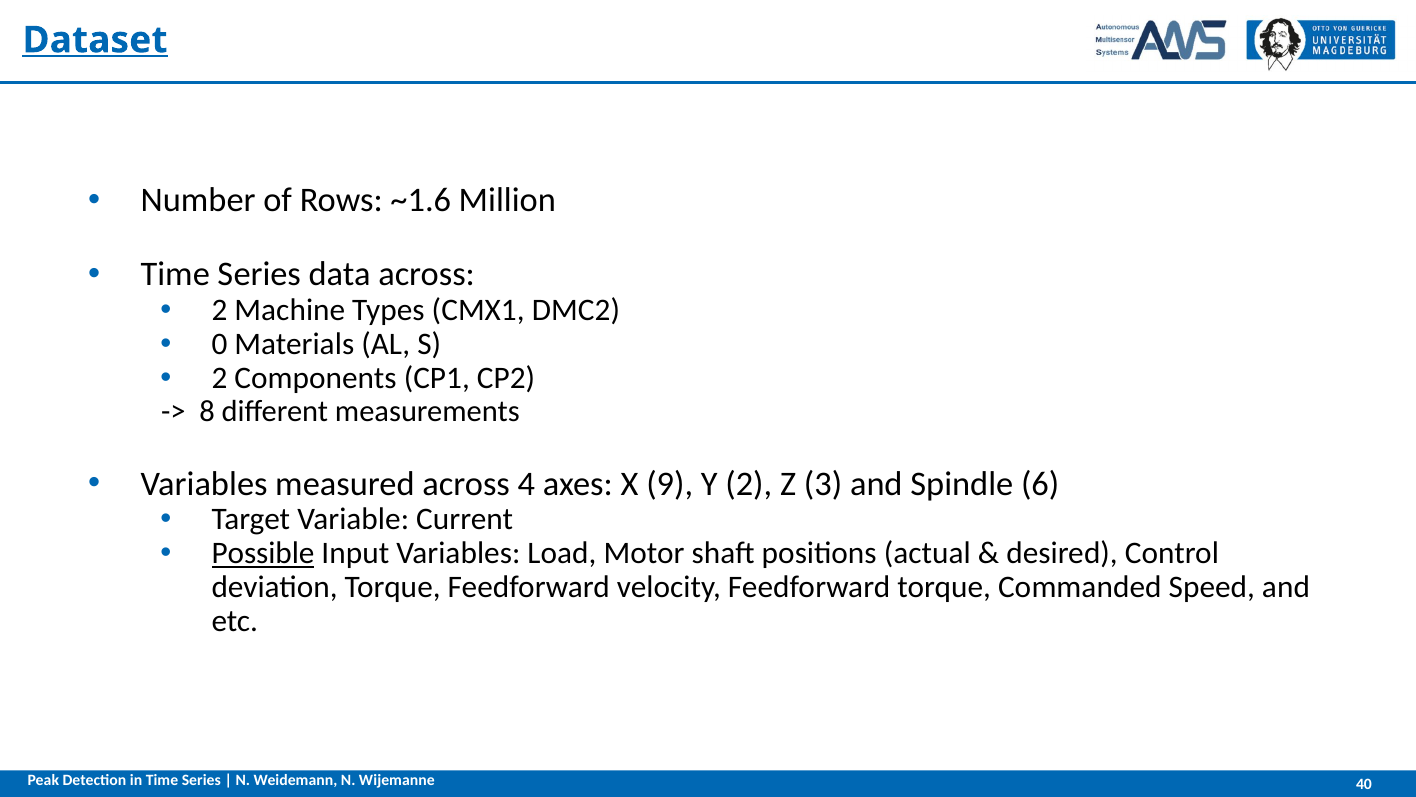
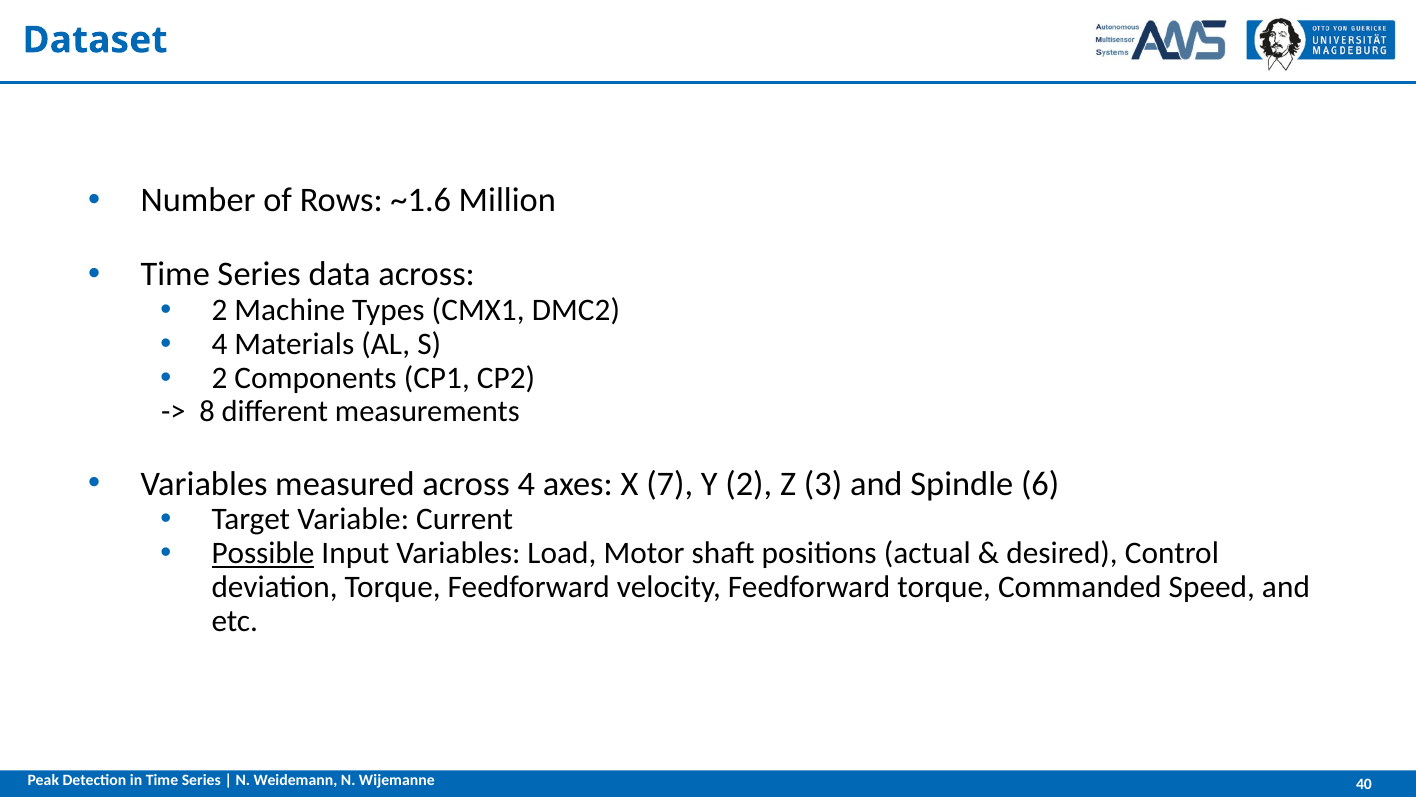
Dataset underline: present -> none (95, 40)
0: 0 -> 4 (219, 344)
9: 9 -> 7 (670, 483)
